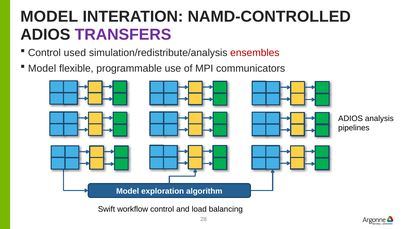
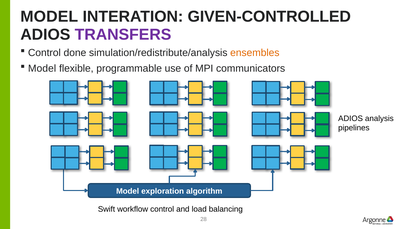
NAMD-CONTROLLED: NAMD-CONTROLLED -> GIVEN-CONTROLLED (269, 17)
used: used -> done (75, 53)
ensembles colour: red -> orange (255, 53)
